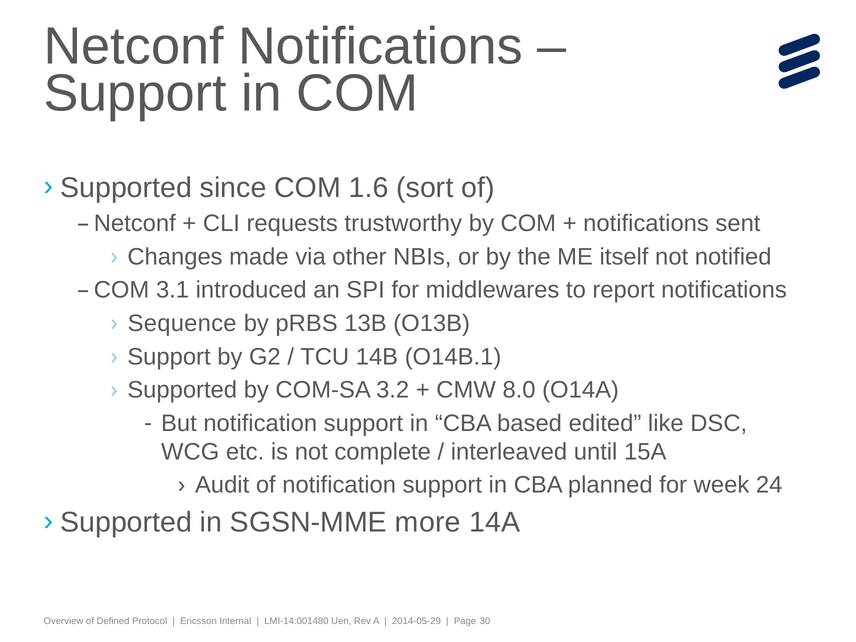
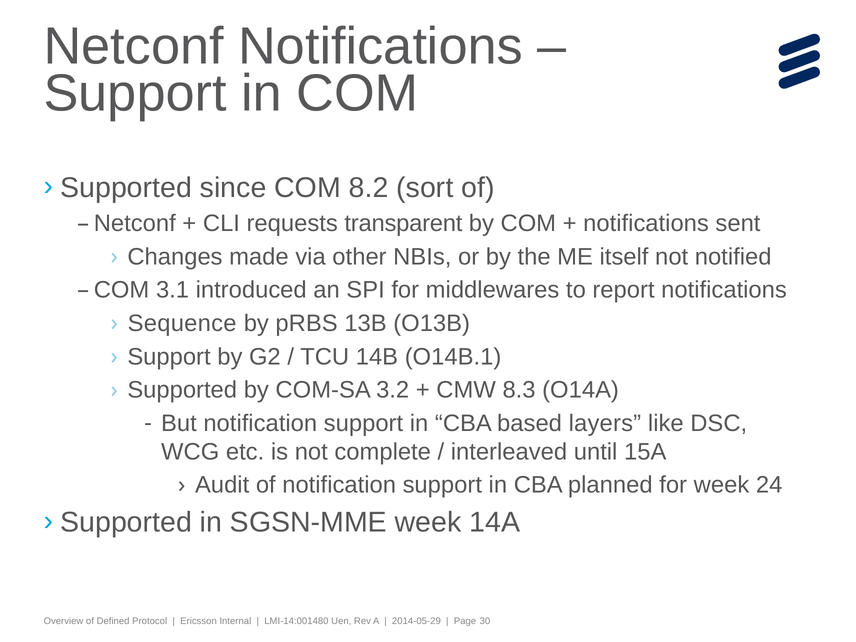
1.6: 1.6 -> 8.2 (369, 188)
trustworthy: trustworthy -> transparent (403, 223)
8.0: 8.0 -> 8.3 (519, 390)
edited: edited -> layers (605, 423)
SGSN-MME more: more -> week (428, 523)
